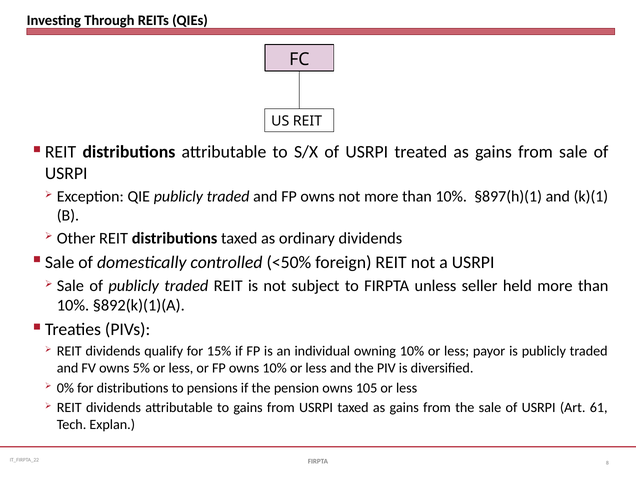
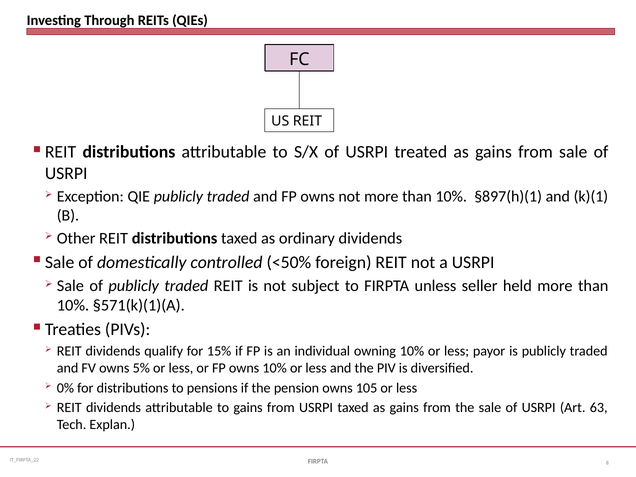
§892(k)(1)(A: §892(k)(1)(A -> §571(k)(1)(A (139, 305)
61: 61 -> 63 (599, 408)
